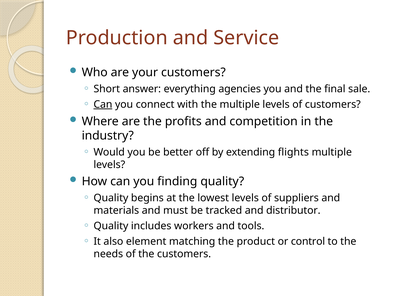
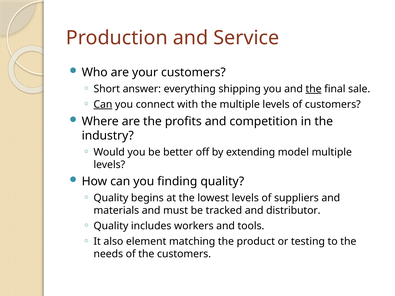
agencies: agencies -> shipping (240, 89)
the underline: none -> present (314, 89)
flights: flights -> model (293, 152)
control: control -> testing (308, 242)
